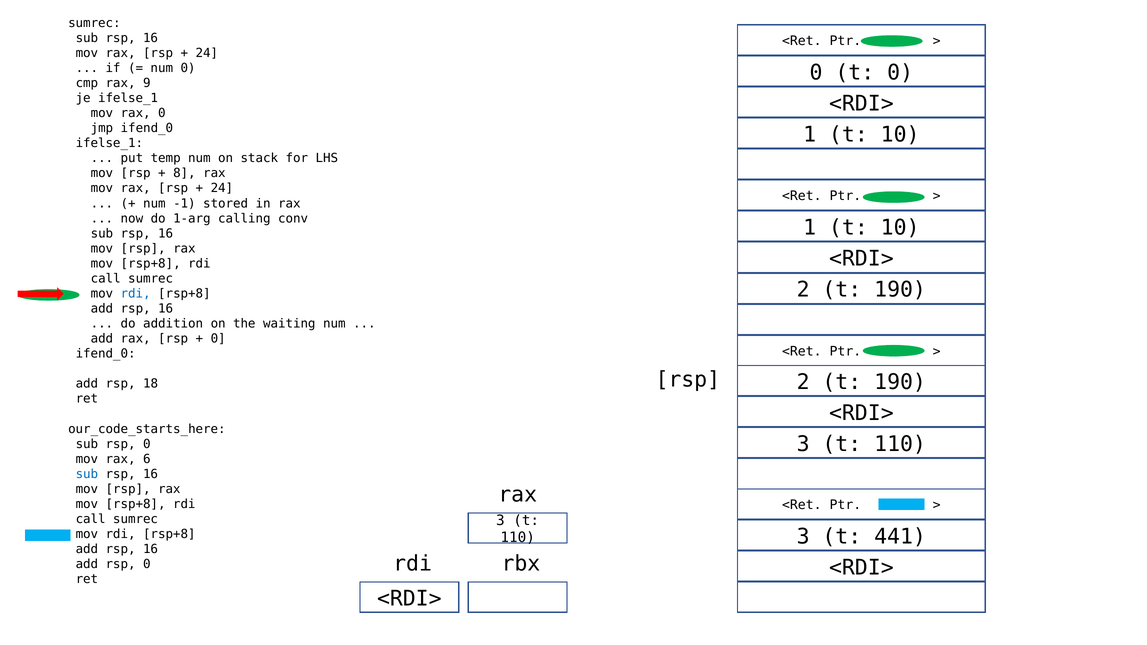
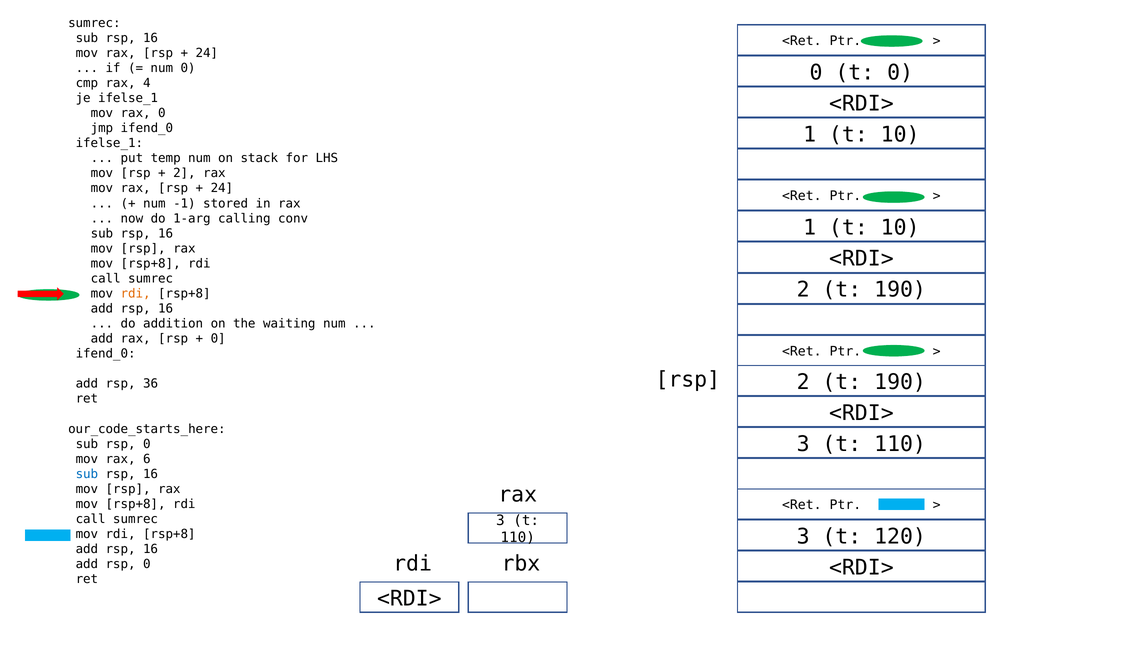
9: 9 -> 4 (147, 83)
8: 8 -> 2 (184, 173)
rdi colour: blue -> orange (136, 294)
18: 18 -> 36 (151, 384)
441: 441 -> 120 (900, 537)
